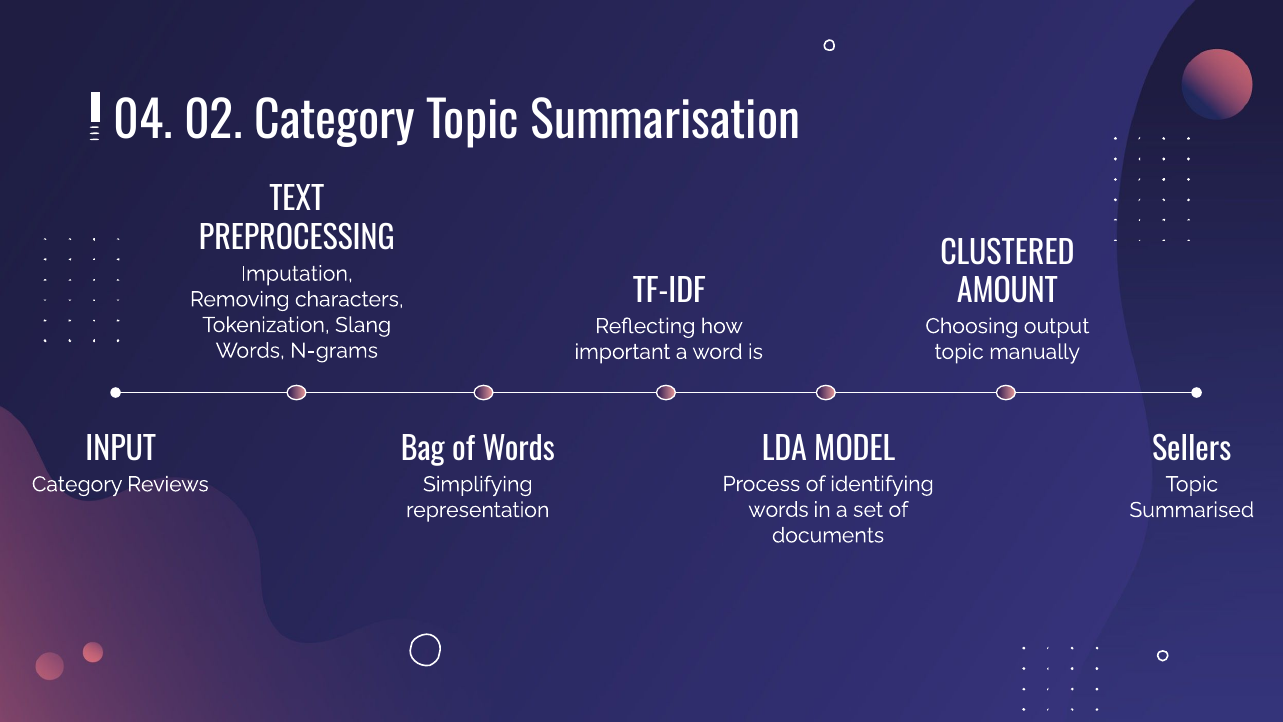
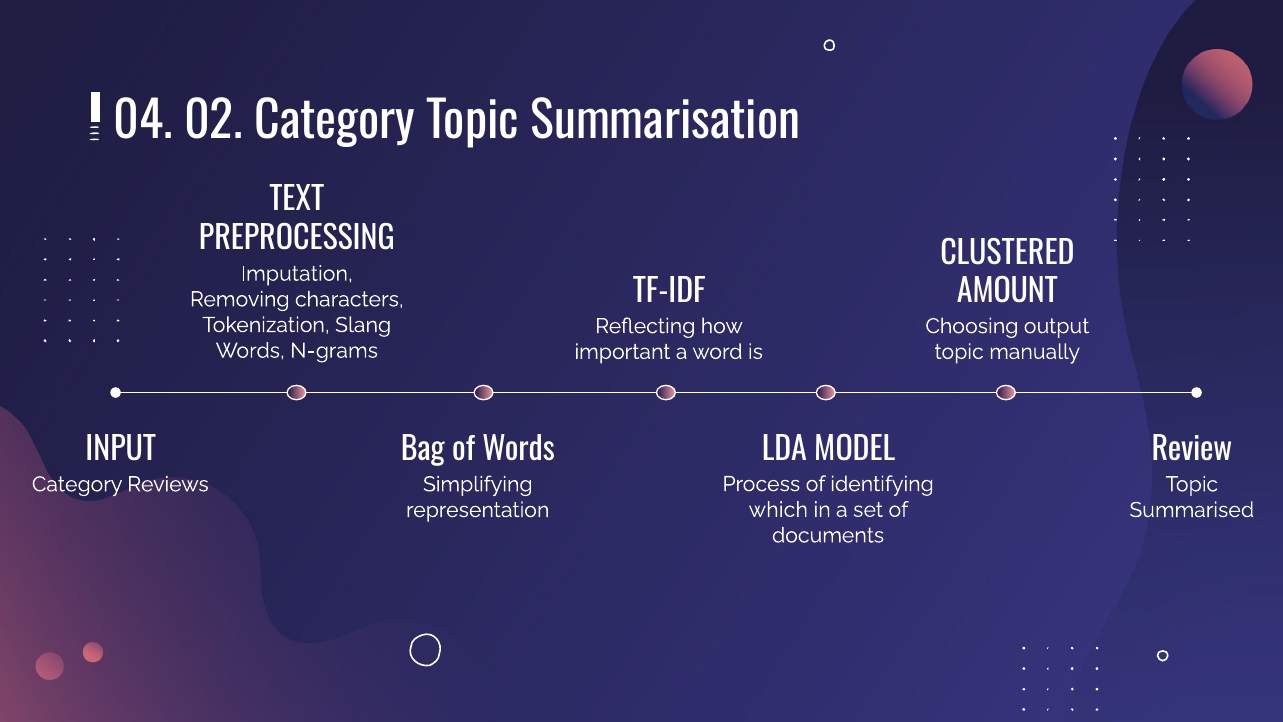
Sellers: Sellers -> Review (1192, 449)
words: words -> which (778, 510)
